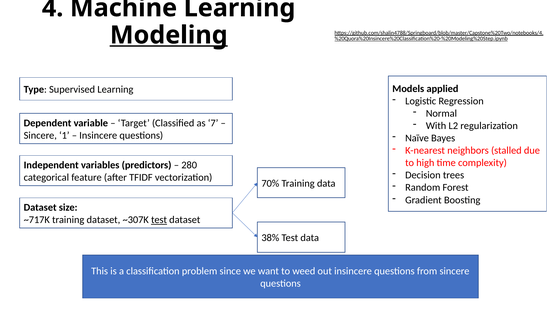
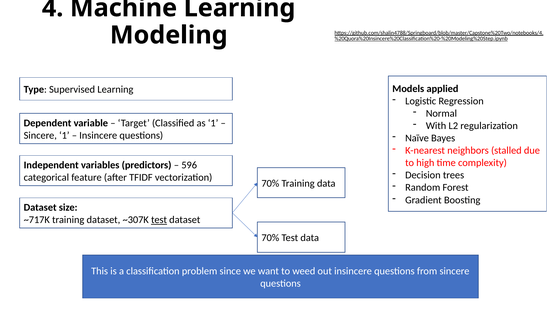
Modeling underline: present -> none (169, 35)
as 7: 7 -> 1 (213, 123)
280: 280 -> 596 (189, 165)
38%: 38% -> 70% (270, 238)
